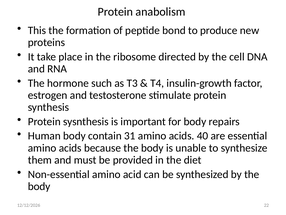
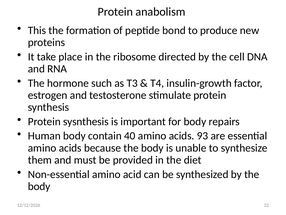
31: 31 -> 40 (130, 136)
40: 40 -> 93 (203, 136)
